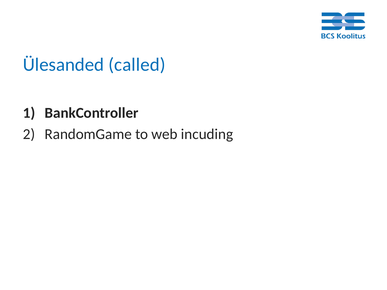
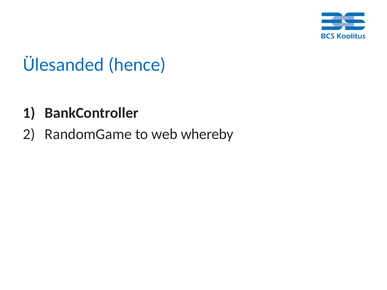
called: called -> hence (137, 65)
incuding: incuding -> whereby (207, 134)
